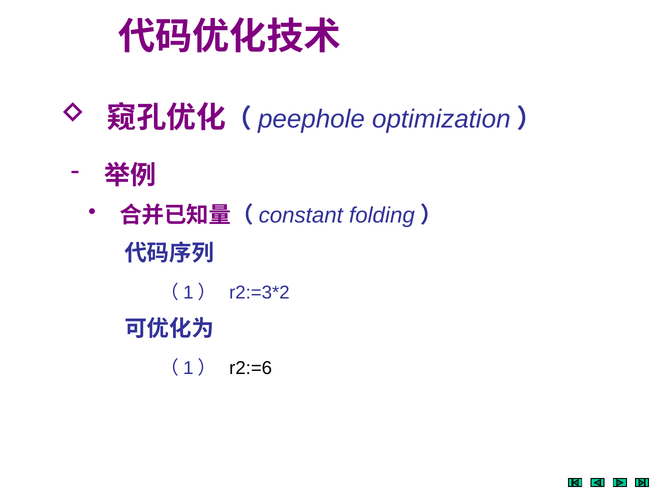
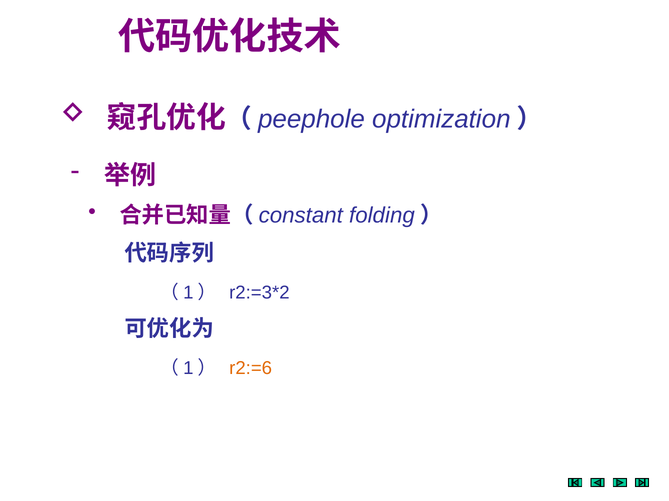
r2:=6 colour: black -> orange (251, 369)
